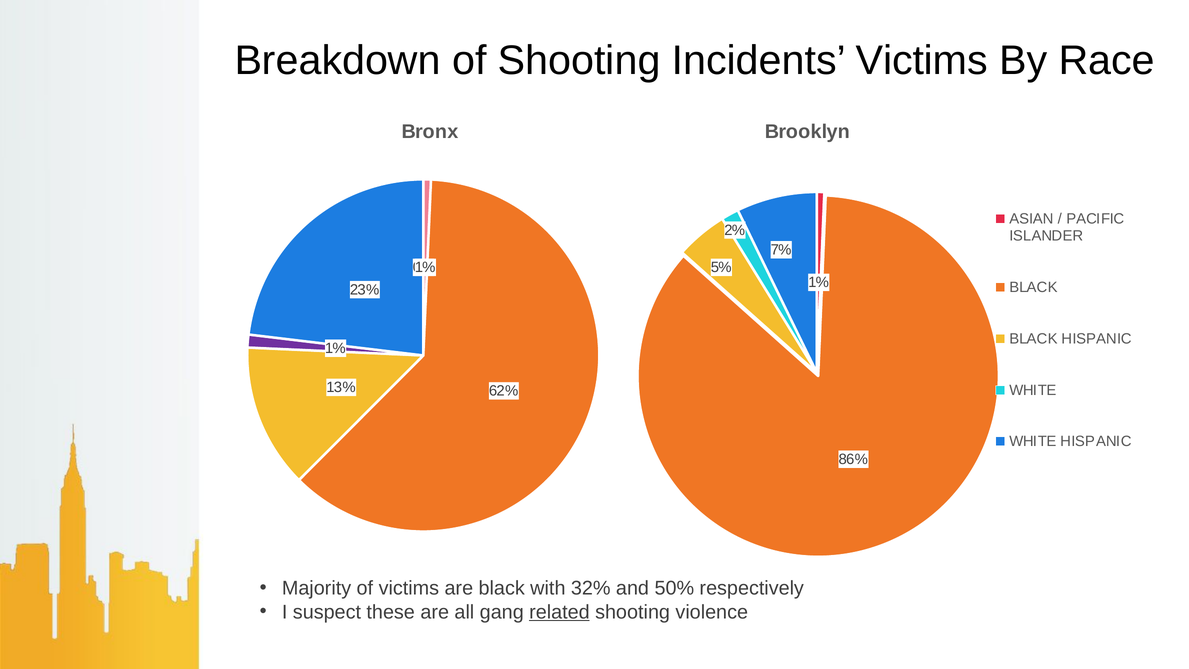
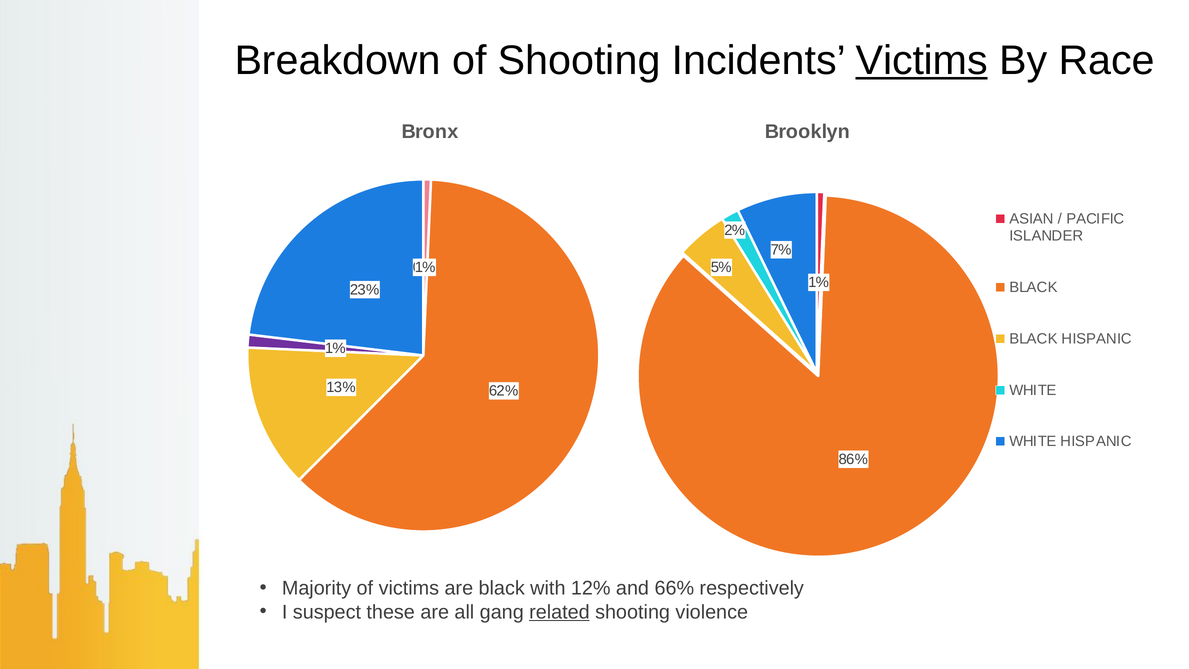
Victims underline: none -> present (922, 60)
32%: 32% -> 12% (591, 588)
50%: 50% -> 66% (674, 588)
